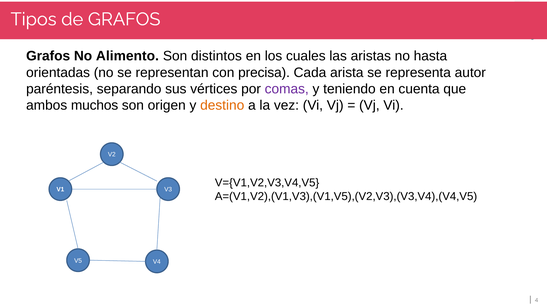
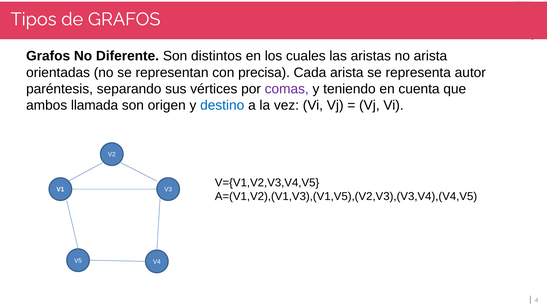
Alimento: Alimento -> Diferente (128, 56)
no hasta: hasta -> arista (430, 56)
muchos: muchos -> llamada (95, 105)
destino colour: orange -> blue (222, 105)
